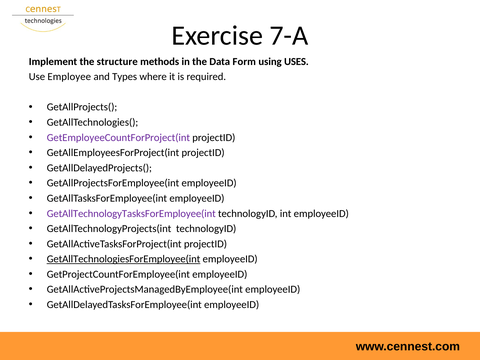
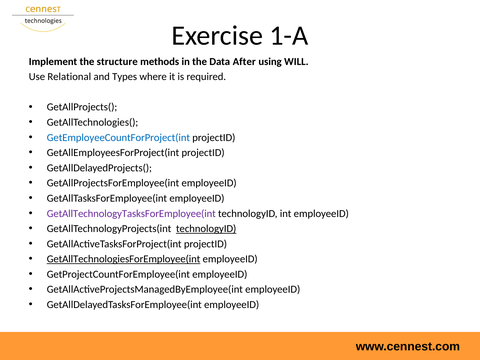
7-A: 7-A -> 1-A (289, 36)
Form: Form -> After (244, 62)
USES: USES -> WILL (296, 62)
Employee: Employee -> Relational (69, 77)
GetEmployeeCountForProject(int colour: purple -> blue (118, 138)
technologyID underline: none -> present (206, 229)
